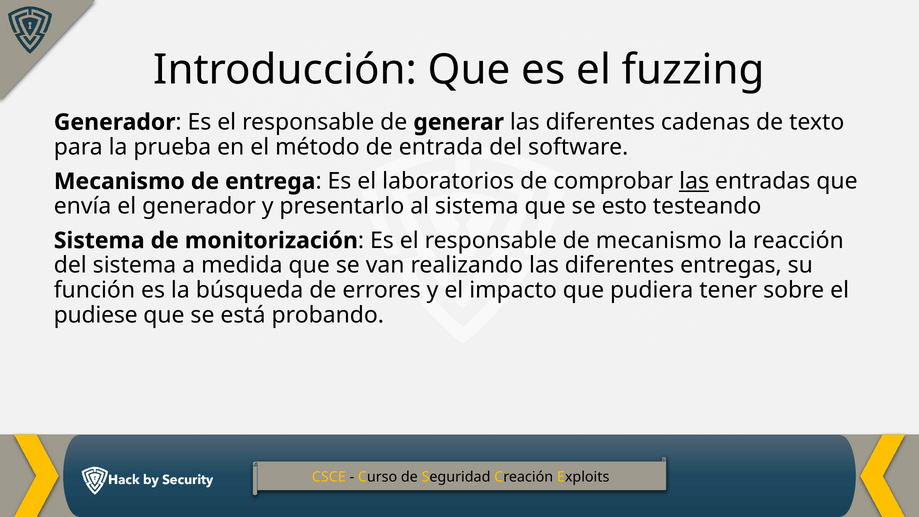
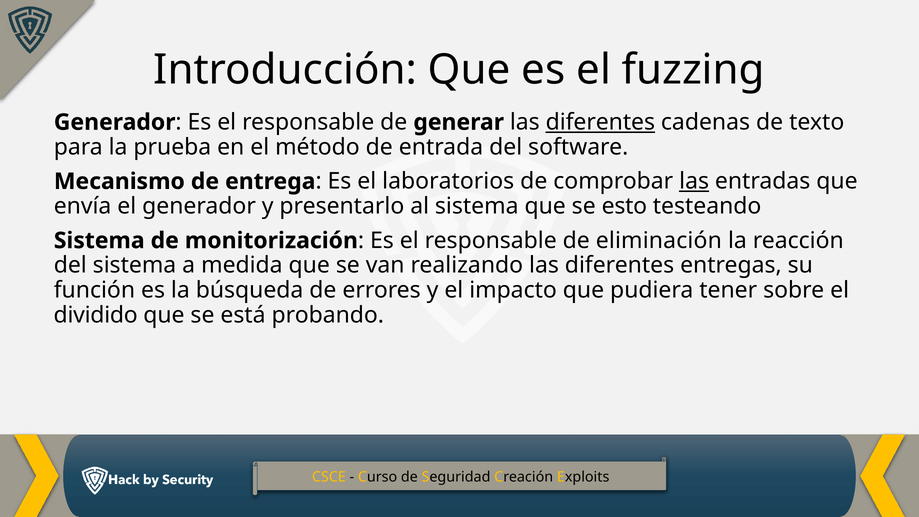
diferentes underline: none -> present (600, 122)
de mecanismo: mecanismo -> eliminación (659, 241)
pudiese: pudiese -> dividido (96, 315)
